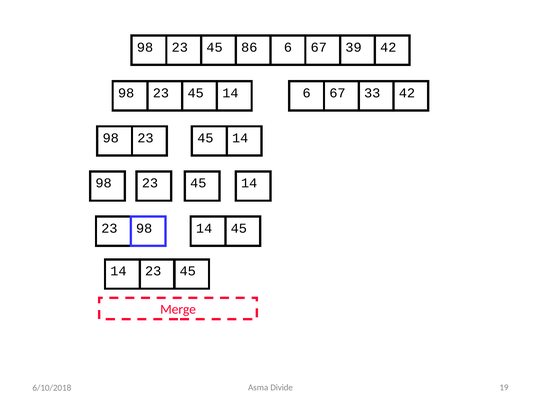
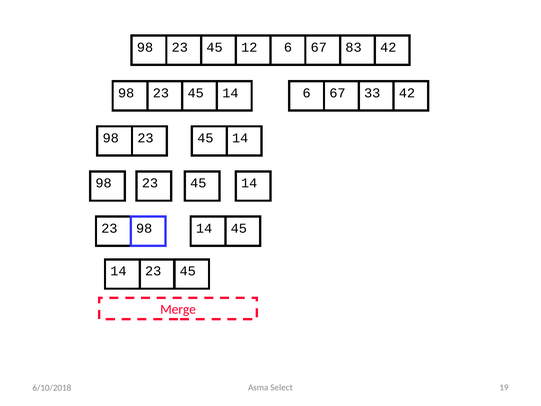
86: 86 -> 12 (249, 47)
39: 39 -> 83 (354, 47)
Divide: Divide -> Select (282, 387)
